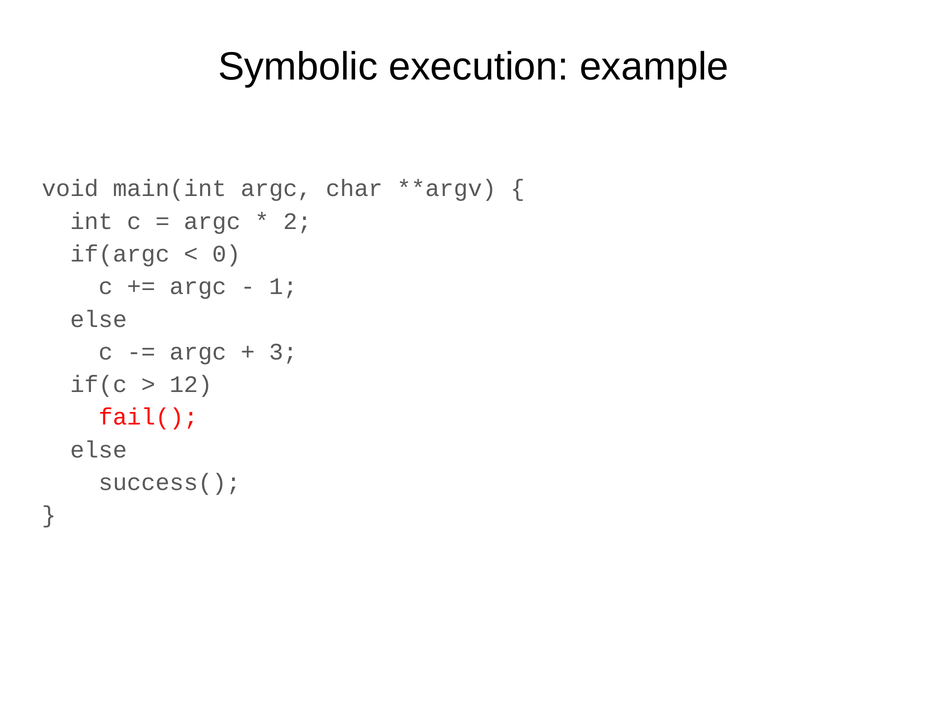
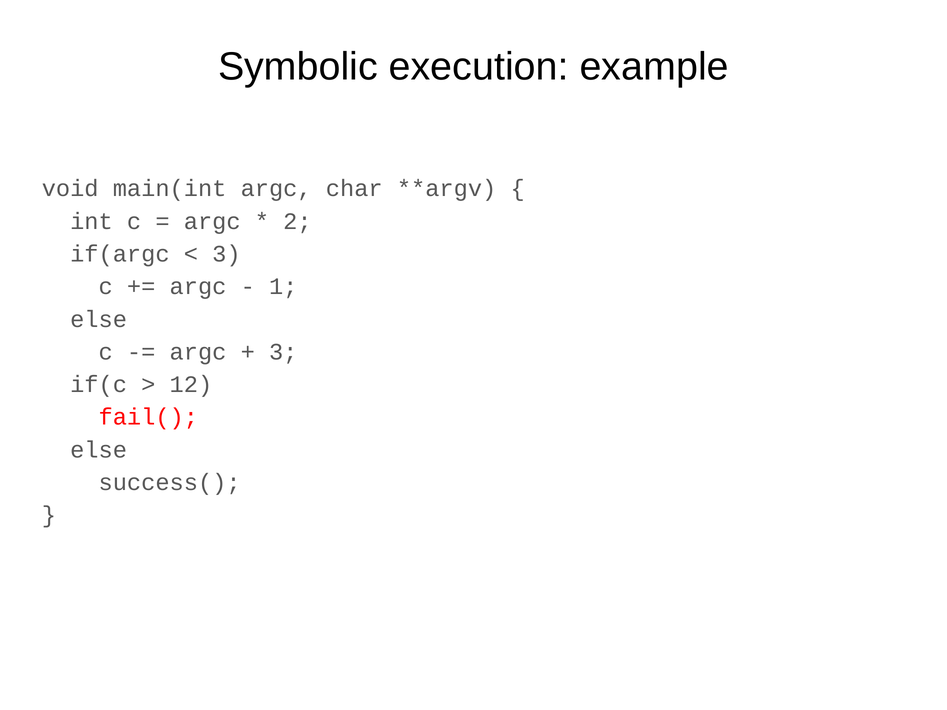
0: 0 -> 3 (226, 254)
